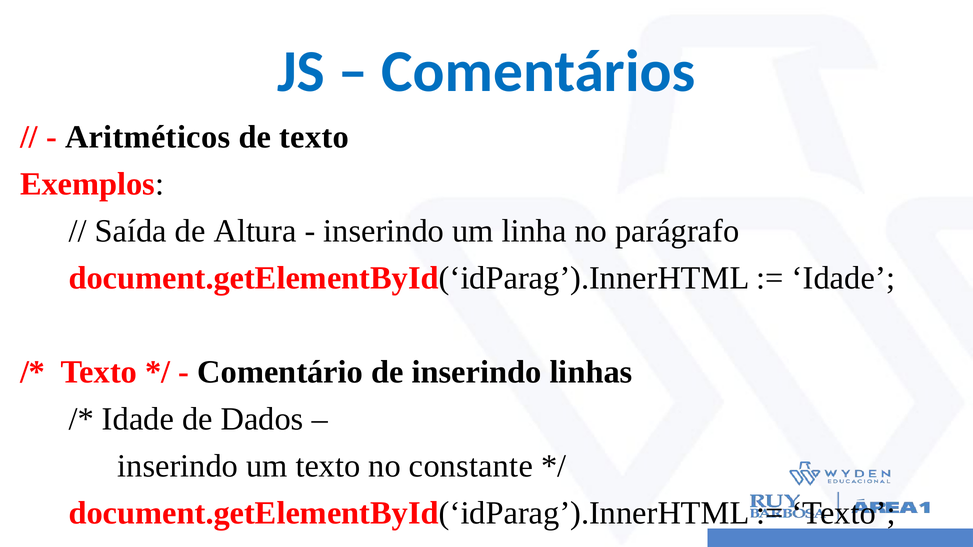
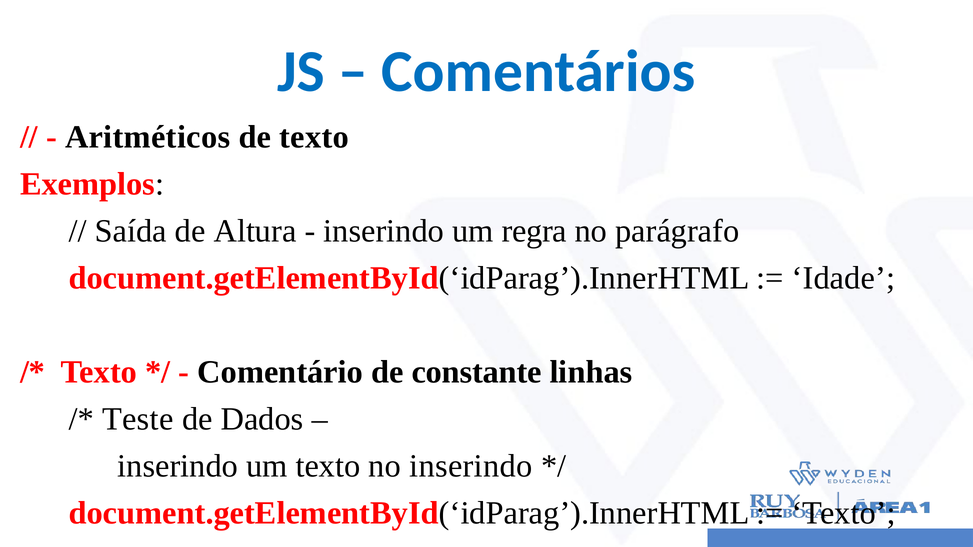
linha: linha -> regra (534, 231)
de inserindo: inserindo -> constante (477, 372)
Idade: Idade -> Teste (138, 419)
no constante: constante -> inserindo (471, 466)
